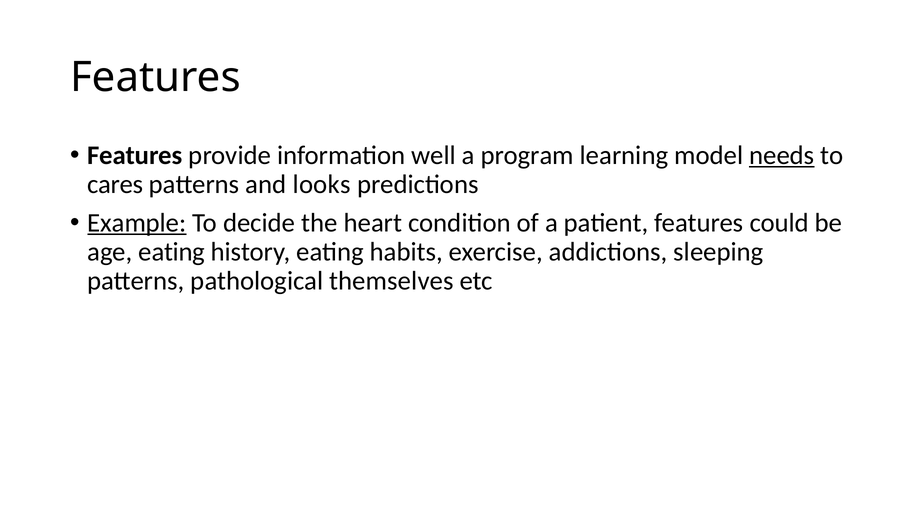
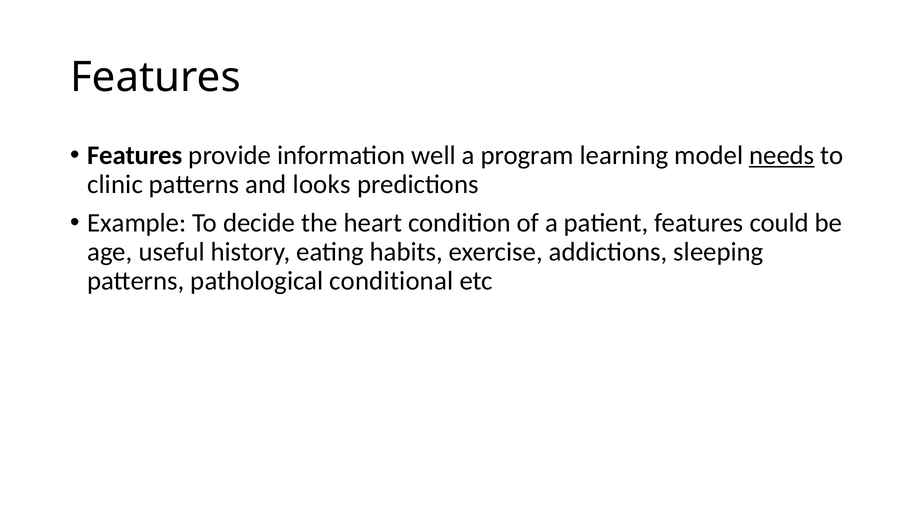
cares: cares -> clinic (115, 184)
Example underline: present -> none (137, 223)
age eating: eating -> useful (172, 252)
themselves: themselves -> conditional (391, 281)
